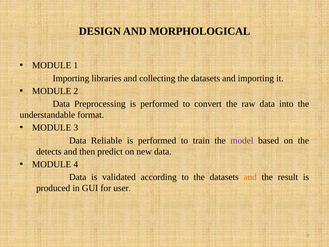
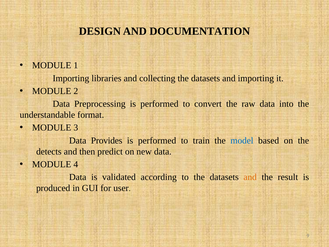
MORPHOLOGICAL: MORPHOLOGICAL -> DOCUMENTATION (200, 31)
Reliable: Reliable -> Provides (107, 140)
model colour: purple -> blue (242, 140)
